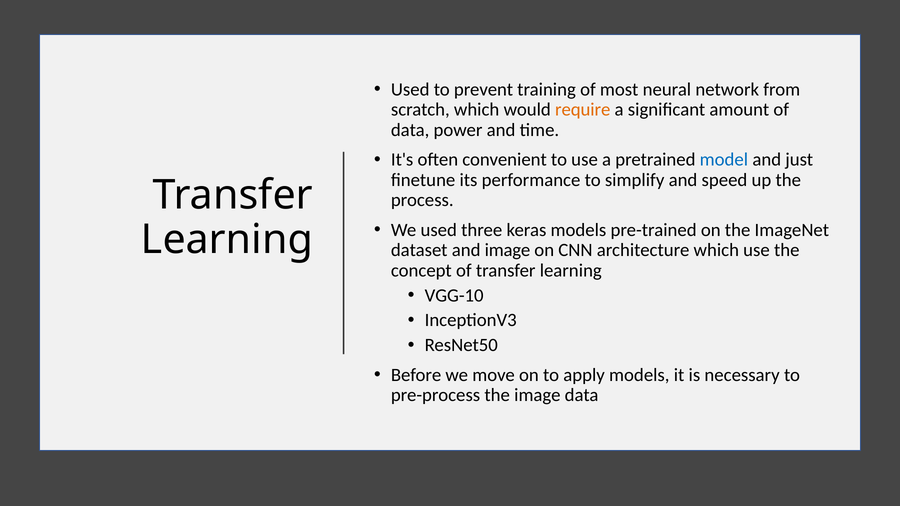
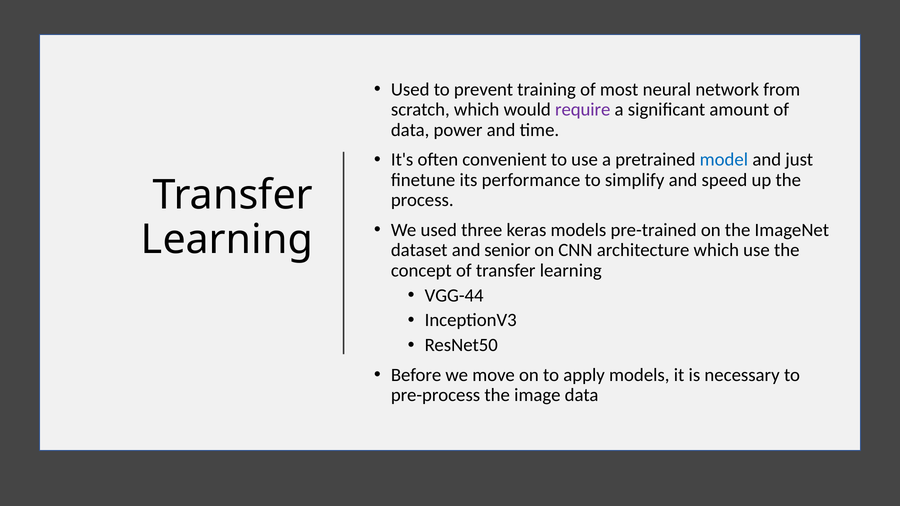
require colour: orange -> purple (583, 110)
and image: image -> senior (507, 250)
VGG-10: VGG-10 -> VGG-44 (454, 295)
